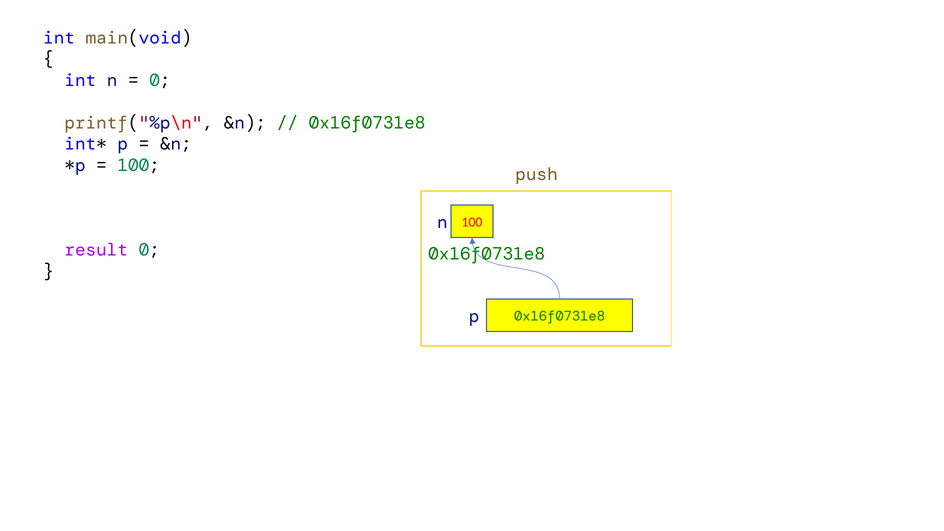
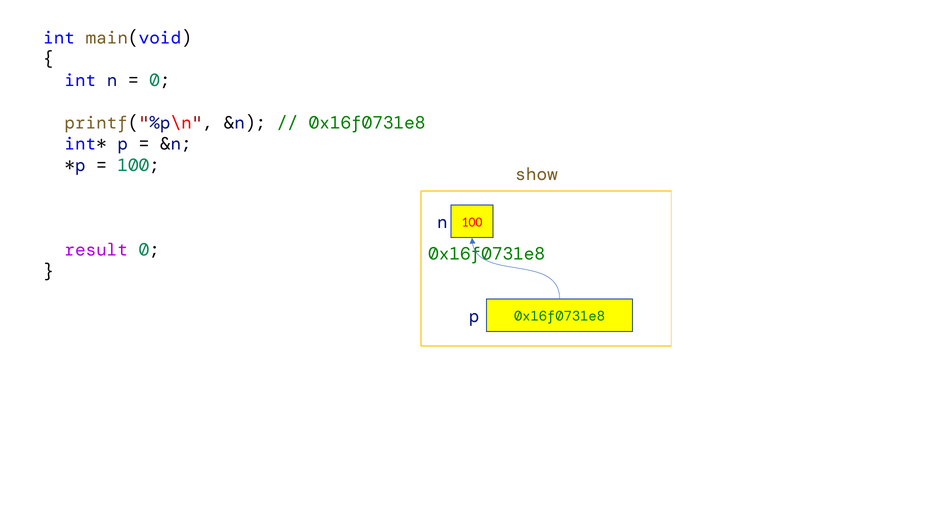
push: push -> show (537, 175)
